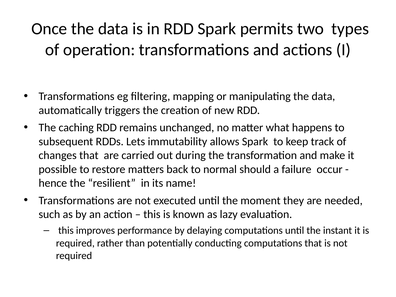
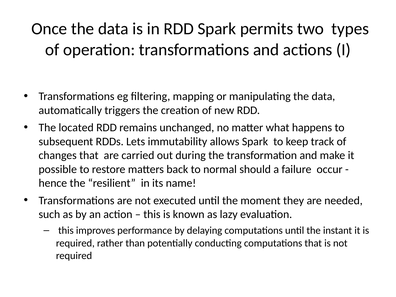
caching: caching -> located (76, 128)
